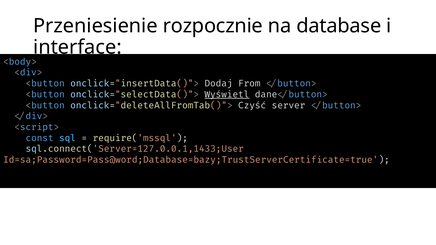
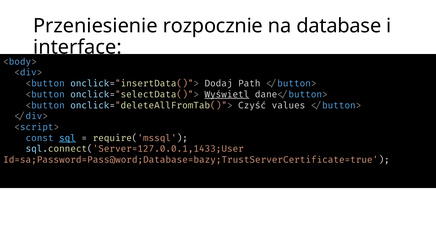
From: From -> Path (249, 84)
server: server -> values (289, 105)
sql underline: none -> present (68, 138)
